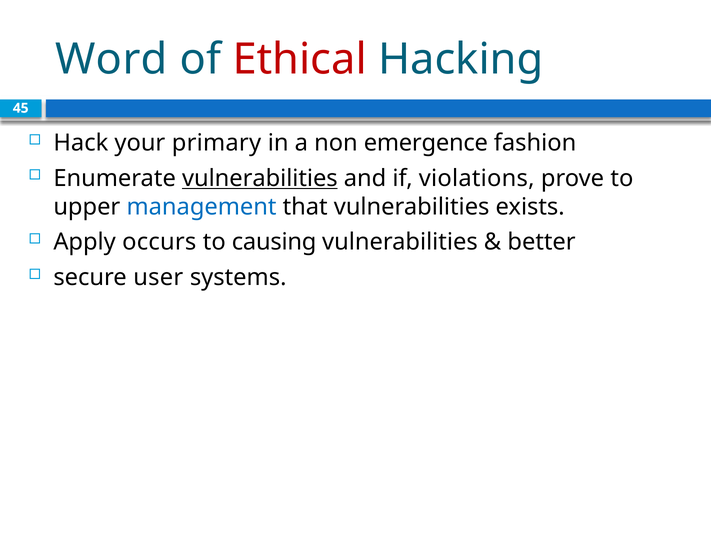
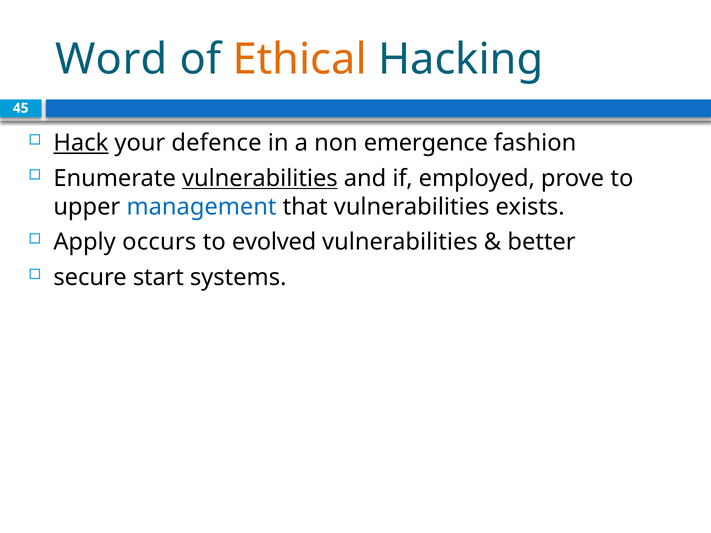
Ethical colour: red -> orange (300, 59)
Hack underline: none -> present (81, 143)
primary: primary -> defence (216, 143)
violations: violations -> employed (477, 178)
causing: causing -> evolved (274, 242)
user: user -> start (158, 278)
